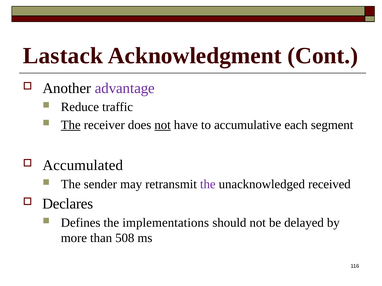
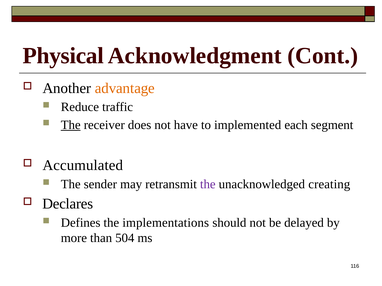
Lastack: Lastack -> Physical (63, 56)
advantage colour: purple -> orange (125, 88)
not underline: present -> none (163, 125)
accumulative: accumulative -> implemented (248, 125)
received: received -> creating (329, 184)
508: 508 -> 504 (125, 238)
